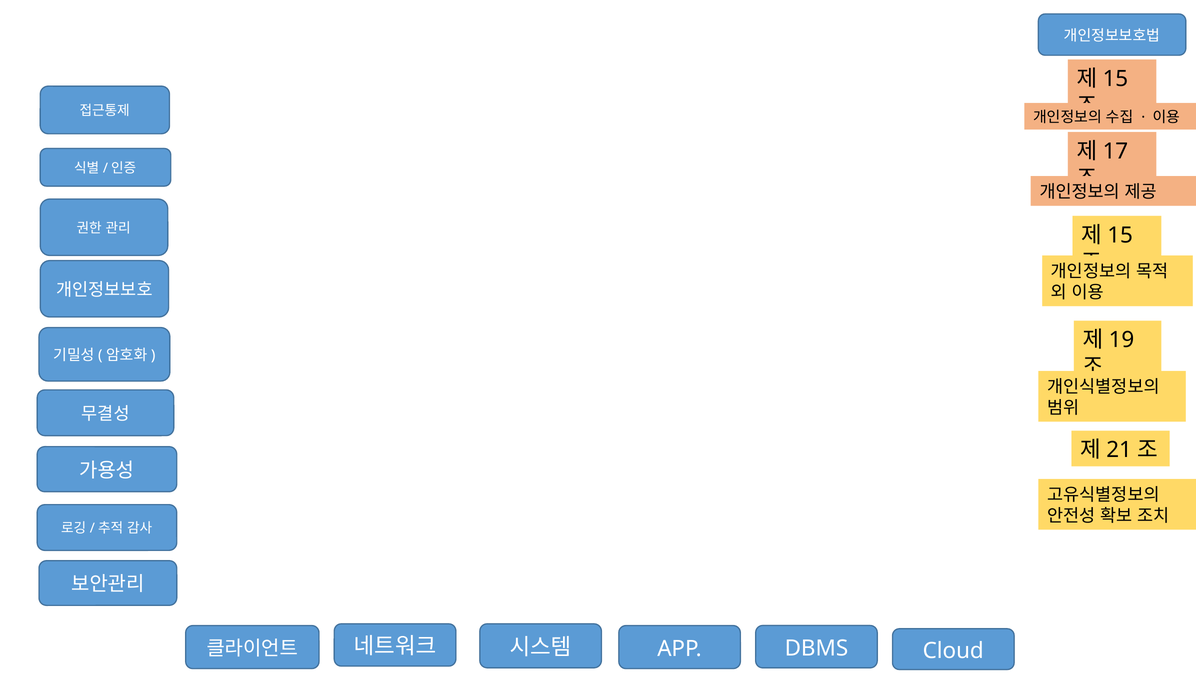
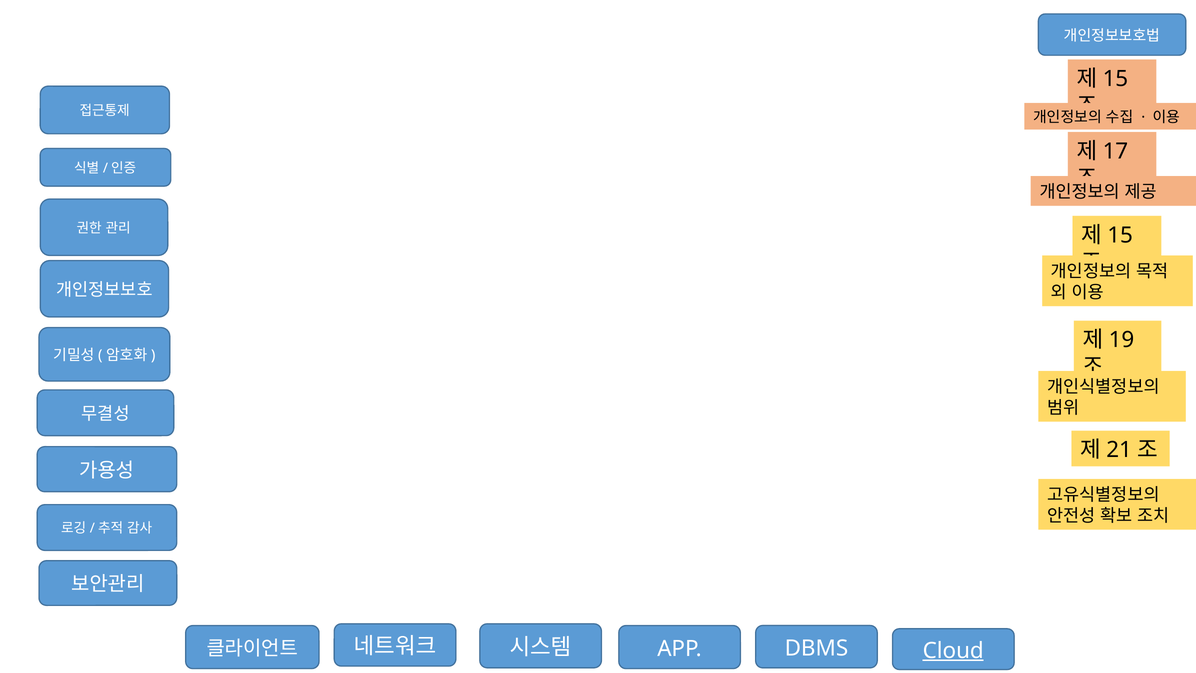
Cloud underline: none -> present (953, 650)
